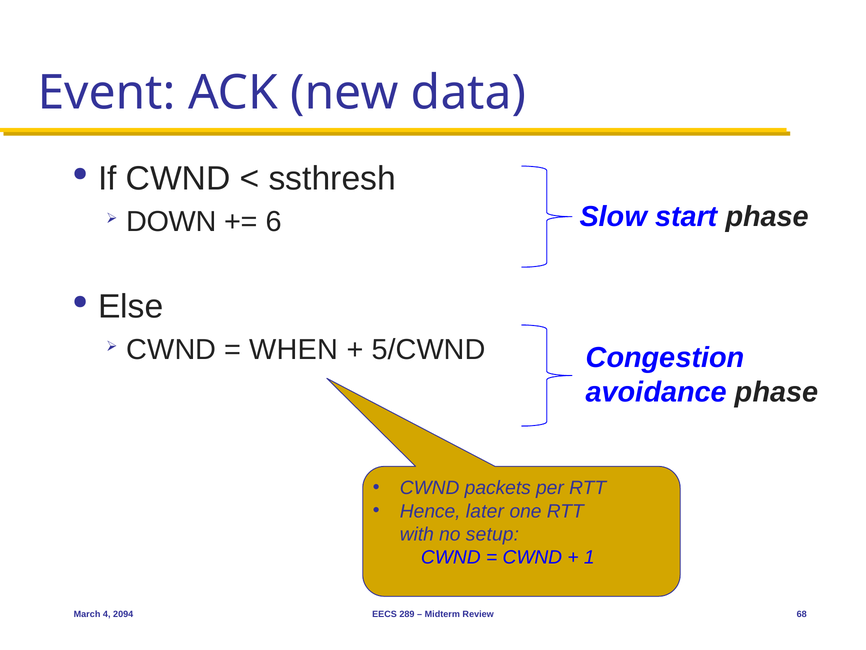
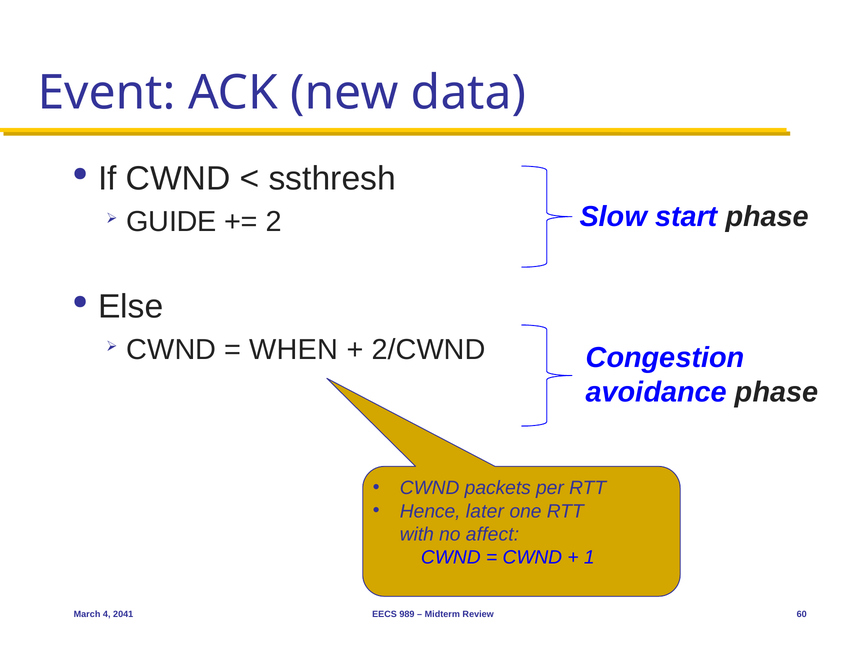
DOWN: DOWN -> GUIDE (171, 221)
6: 6 -> 2 (274, 221)
5/CWND: 5/CWND -> 2/CWND (429, 349)
setup: setup -> affect (492, 534)
2094: 2094 -> 2041 (123, 614)
289: 289 -> 989 (407, 614)
68: 68 -> 60 (802, 614)
